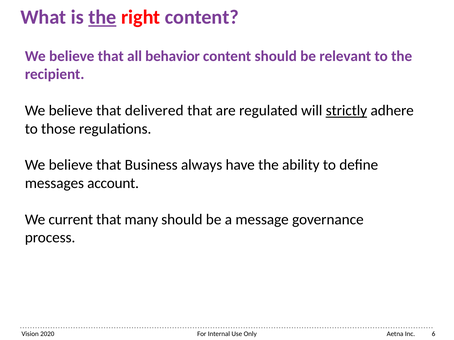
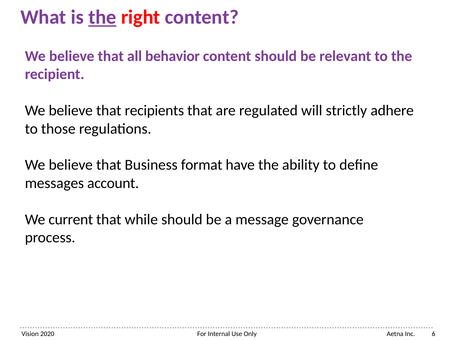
delivered: delivered -> recipients (154, 111)
strictly underline: present -> none (346, 111)
always: always -> format (202, 165)
many: many -> while (141, 220)
